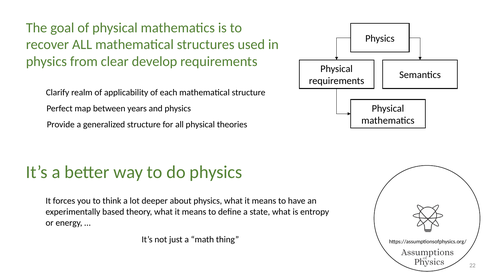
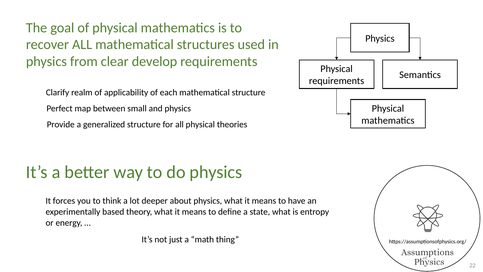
years: years -> small (137, 108)
